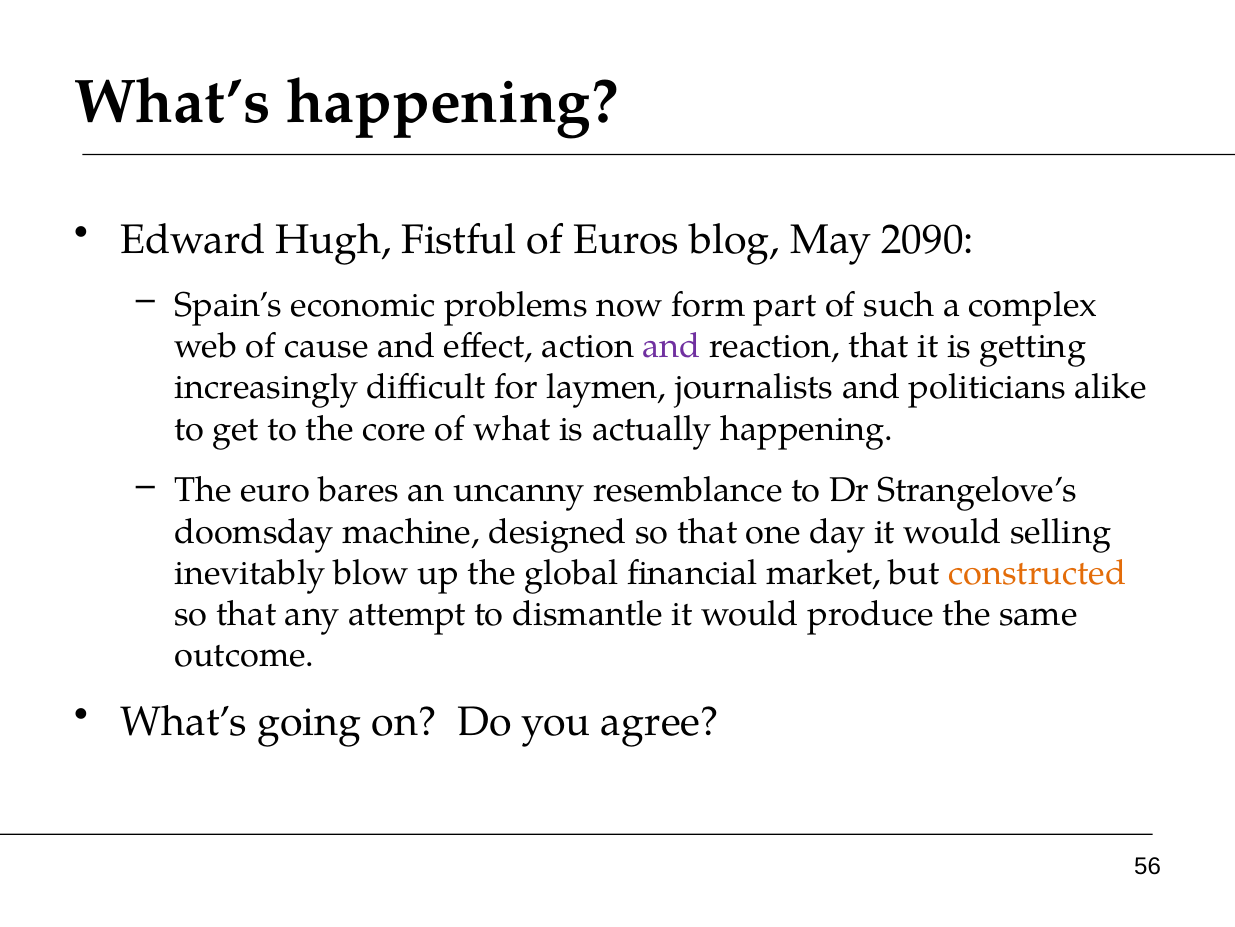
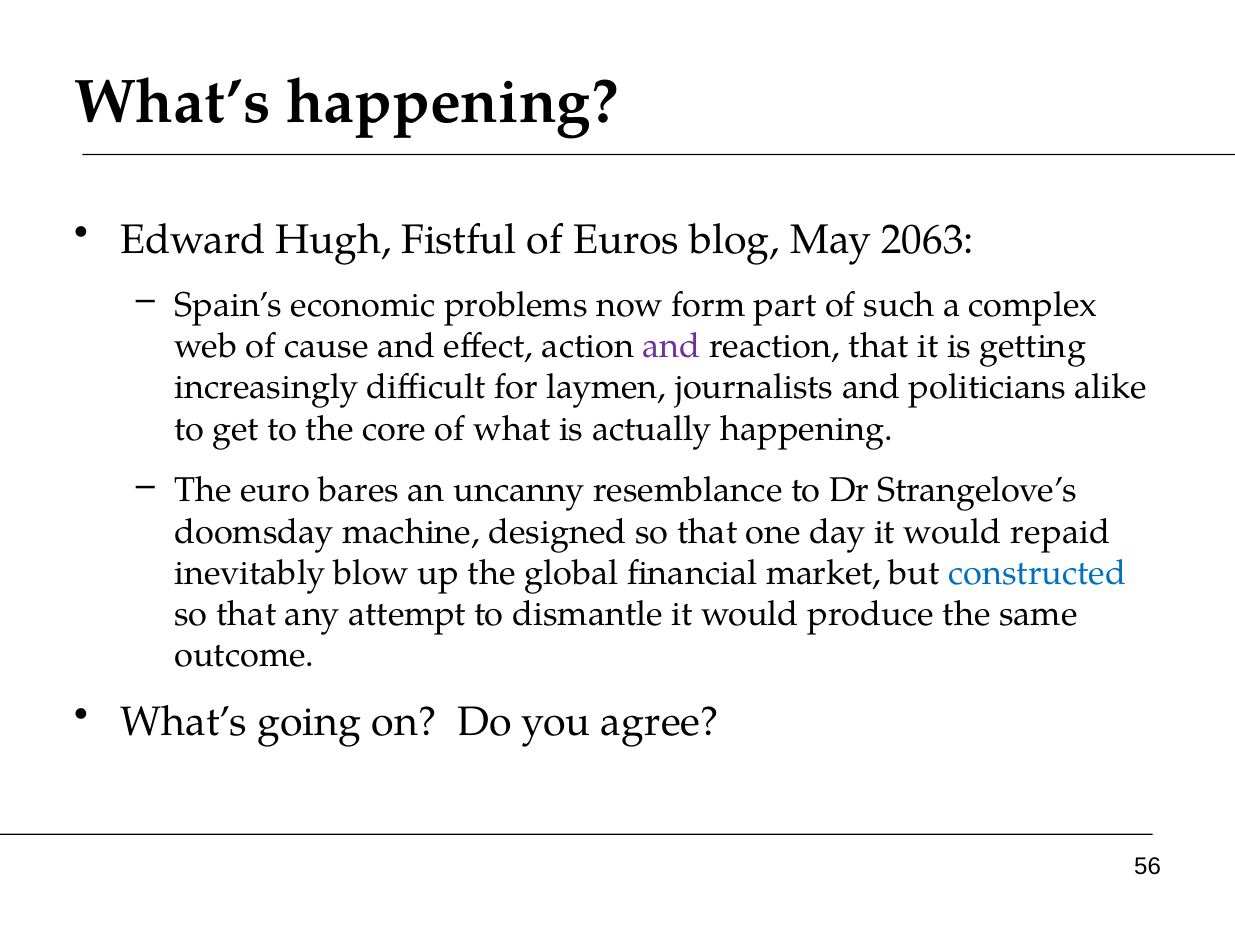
2090: 2090 -> 2063 (928, 240)
selling: selling -> repaid (1061, 531)
constructed colour: orange -> blue (1037, 573)
